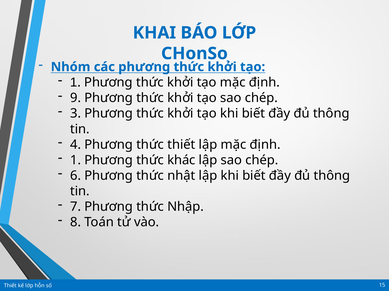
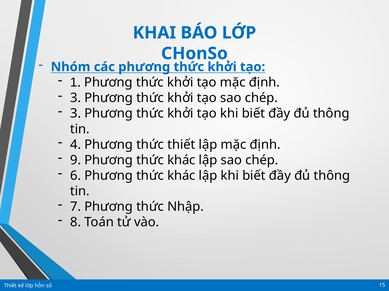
9: 9 -> 3 (76, 98)
1: 1 -> 9 (76, 160)
6 Phương thức nhật: nhật -> khác (181, 176)
